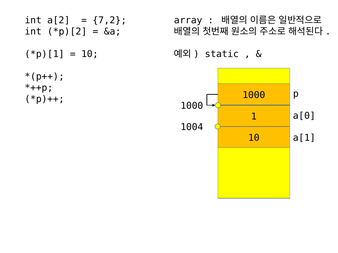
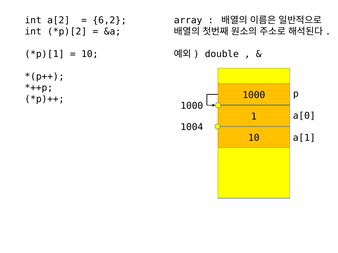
7,2: 7,2 -> 6,2 (110, 20)
static: static -> double (222, 54)
